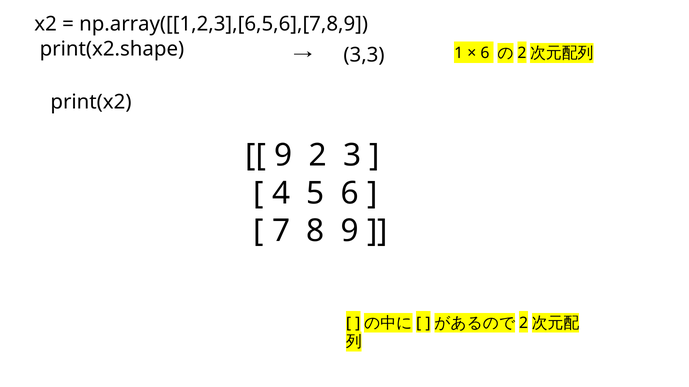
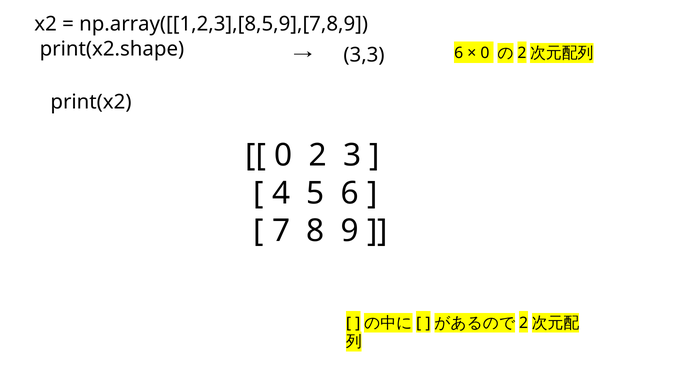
np.array([[1,2,3],[6,5,6],[7,8,9: np.array([[1,2,3],[6,5,6],[7,8,9 -> np.array([[1,2,3],[8,5,9],[7,8,9 (224, 24)
3,3 1: 1 -> 6 (459, 53)
6: 6 -> 0 (485, 53)
9: 9 -> 0 (283, 156)
